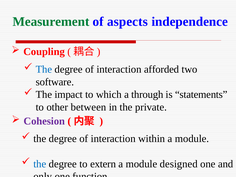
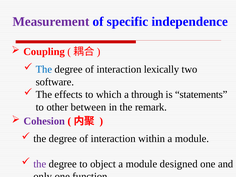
Measurement colour: green -> purple (51, 22)
aspects: aspects -> specific (128, 22)
afforded: afforded -> lexically (162, 69)
impact: impact -> effects (69, 95)
private: private -> remark (151, 107)
the colour: blue -> purple (40, 164)
extern: extern -> object (103, 164)
